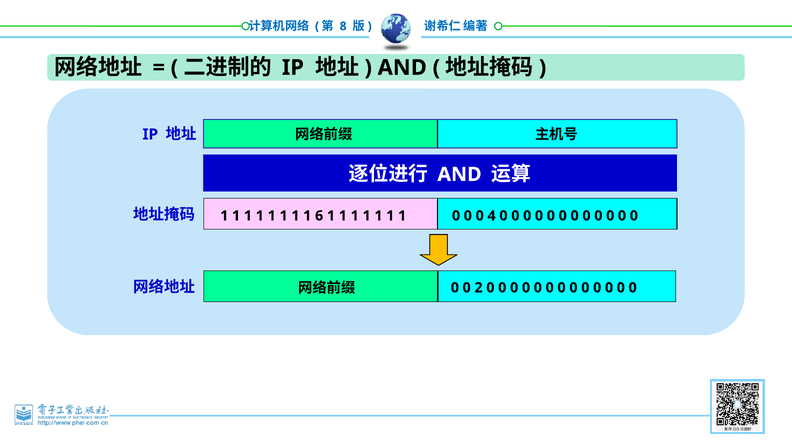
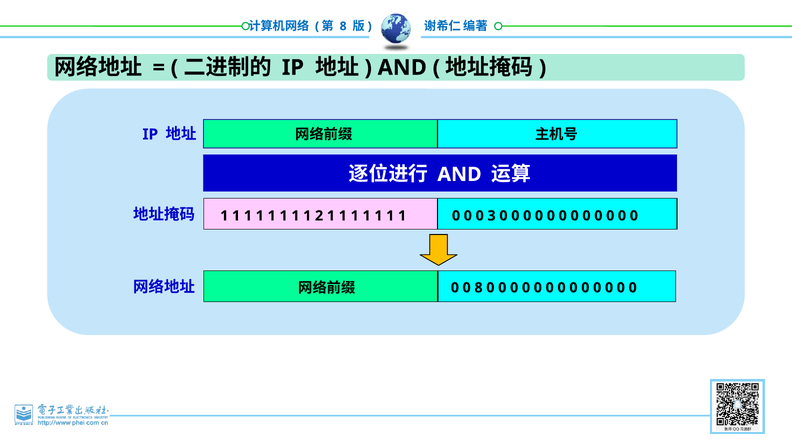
6: 6 -> 2 (319, 216)
4: 4 -> 3 (492, 216)
0 2: 2 -> 8 (479, 288)
